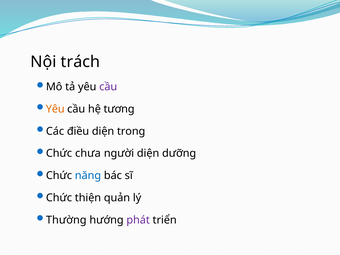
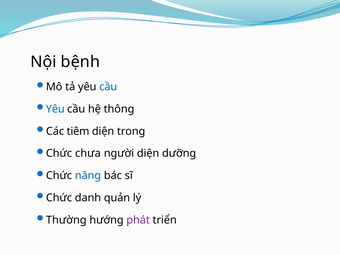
trách: trách -> bệnh (80, 62)
cầu colour: purple -> blue (108, 87)
Yêu colour: orange -> blue (55, 109)
tương: tương -> thông (119, 109)
điều: điều -> tiêm (78, 131)
thiện: thiện -> danh (88, 198)
